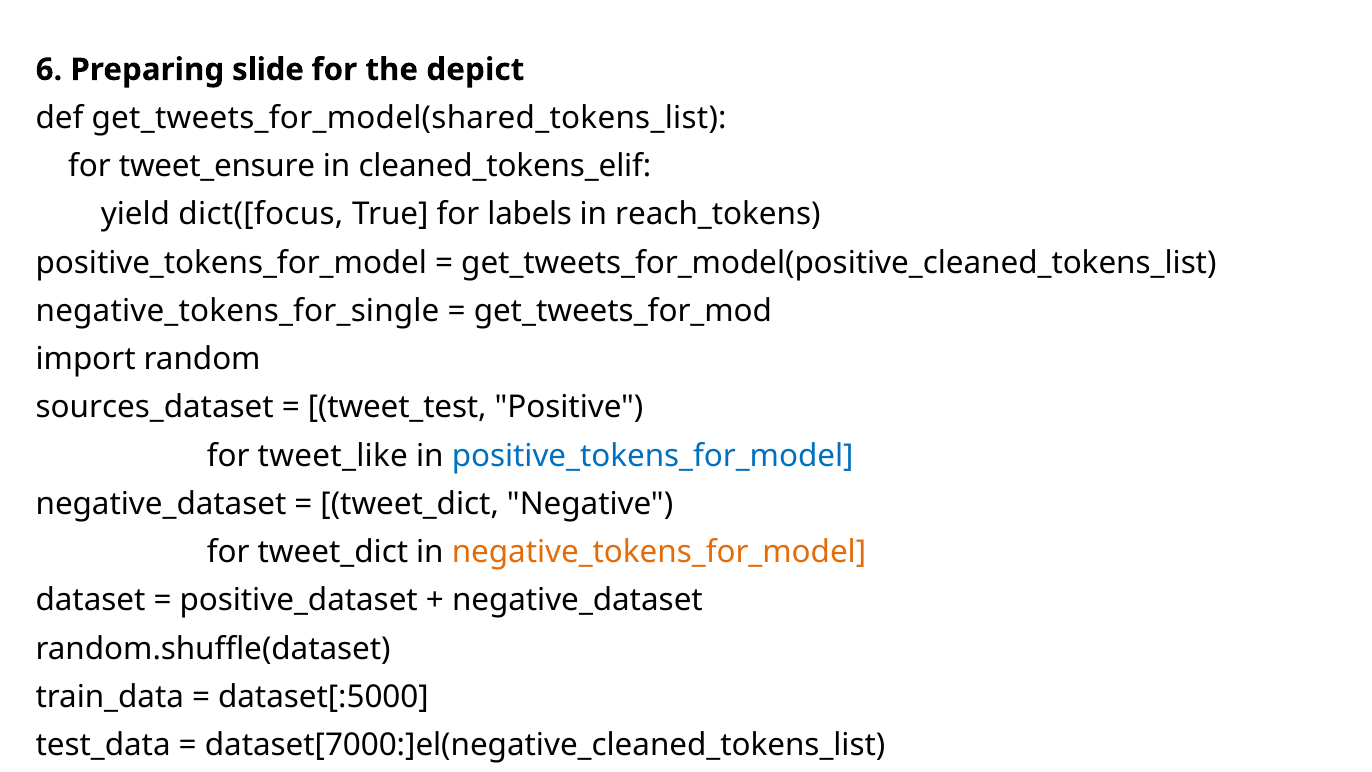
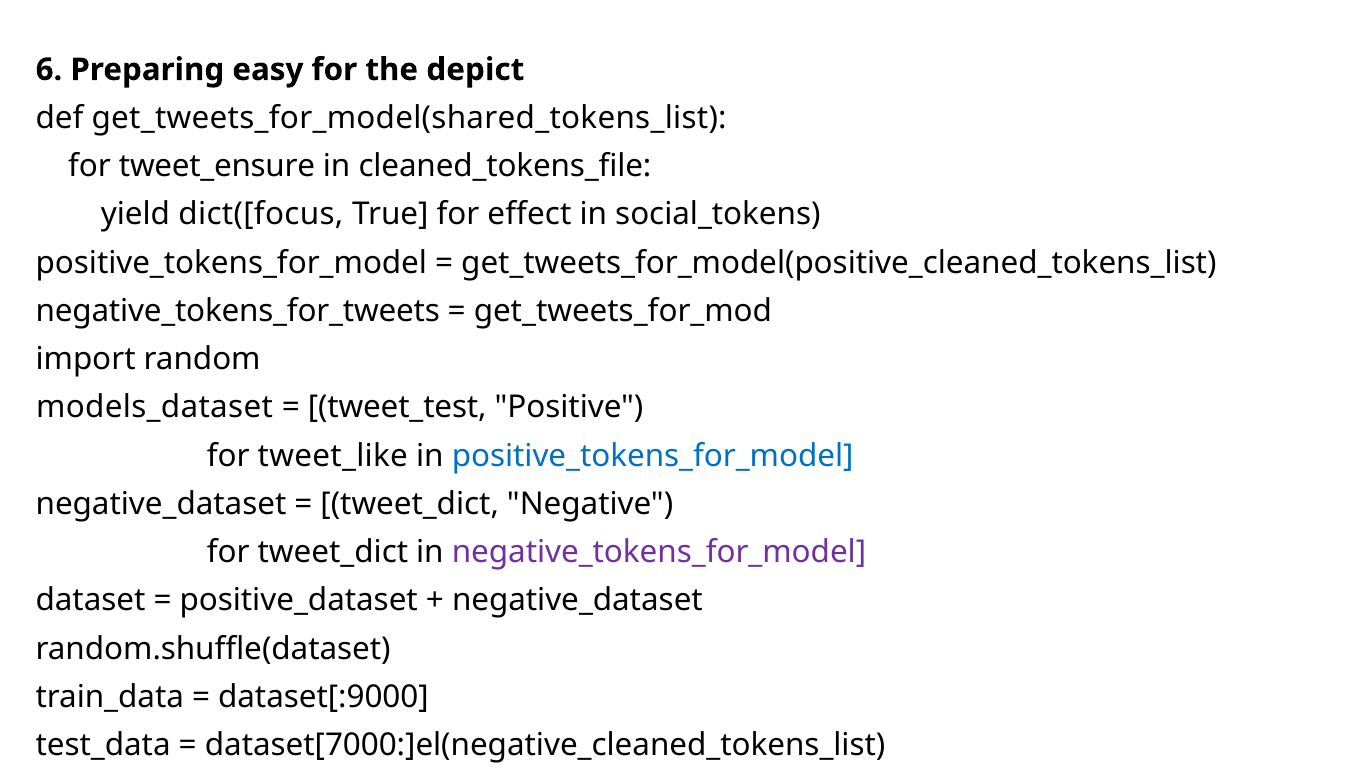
slide: slide -> easy (268, 70)
cleaned_tokens_elif: cleaned_tokens_elif -> cleaned_tokens_file (505, 166)
labels: labels -> effect (529, 214)
reach_tokens: reach_tokens -> social_tokens (718, 214)
negative_tokens_for_single: negative_tokens_for_single -> negative_tokens_for_tweets (238, 311)
sources_dataset: sources_dataset -> models_dataset (155, 407)
negative_tokens_for_model colour: orange -> purple (659, 552)
dataset[:5000: dataset[:5000 -> dataset[:9000 (323, 697)
